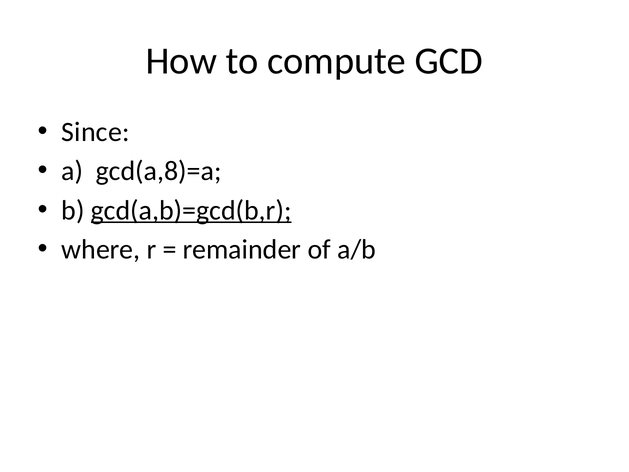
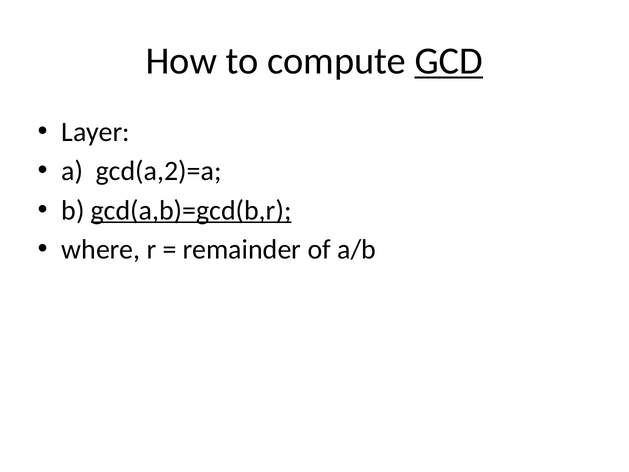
GCD underline: none -> present (449, 61)
Since: Since -> Layer (96, 132)
gcd(a,8)=a: gcd(a,8)=a -> gcd(a,2)=a (159, 171)
